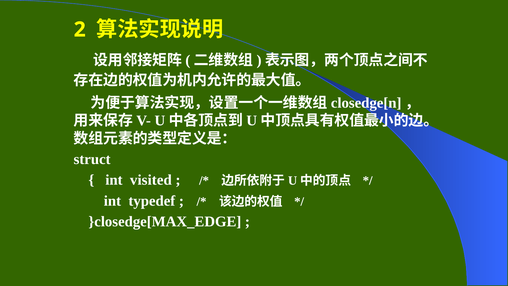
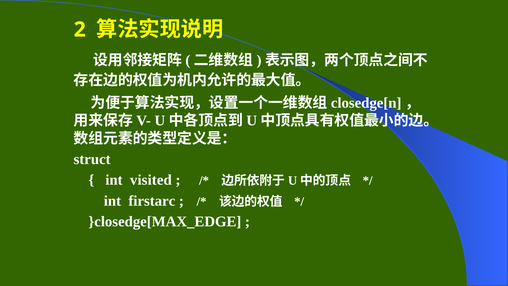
typedef: typedef -> firstarc (152, 201)
